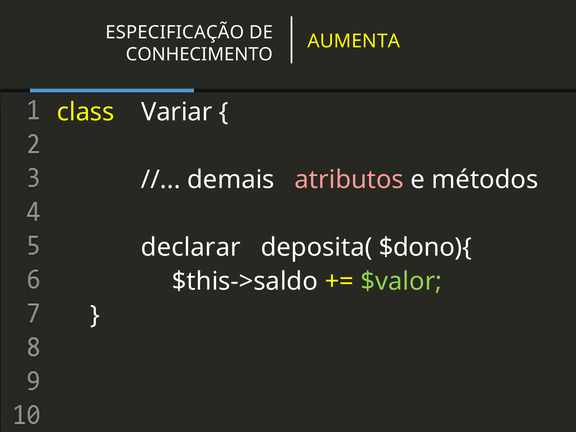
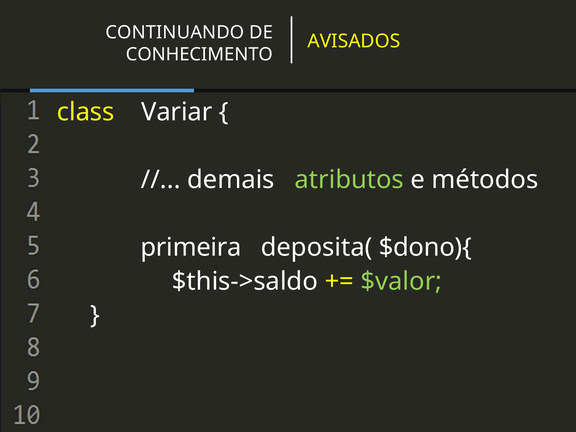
ESPECIFICAÇÃO: ESPECIFICAÇÃO -> CONTINUANDO (175, 32)
AUMENTA: AUMENTA -> AVISADOS (354, 41)
atributos colour: pink -> light green (349, 180)
declarar: declarar -> primeira (191, 247)
